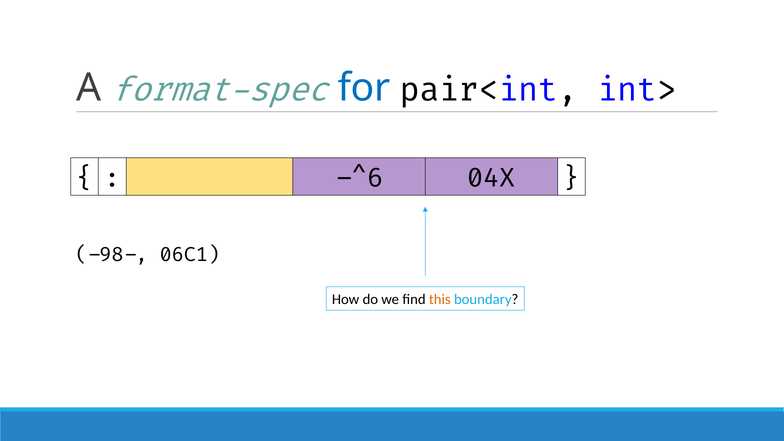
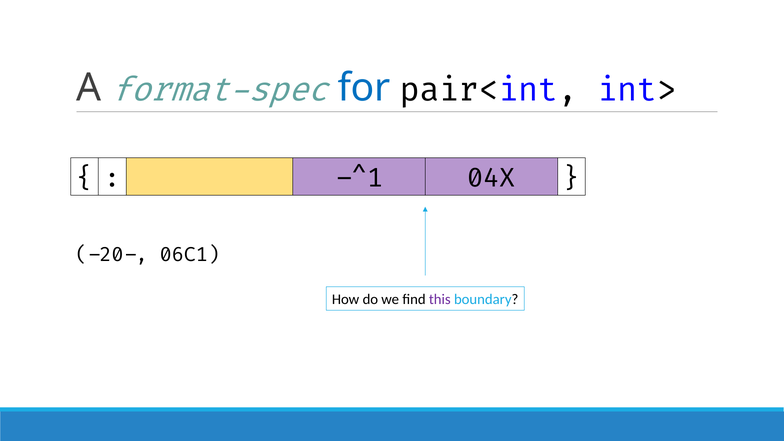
-^6: -^6 -> -^1 (359, 178)
-98-: -98- -> -20- (111, 255)
this colour: orange -> purple (440, 299)
